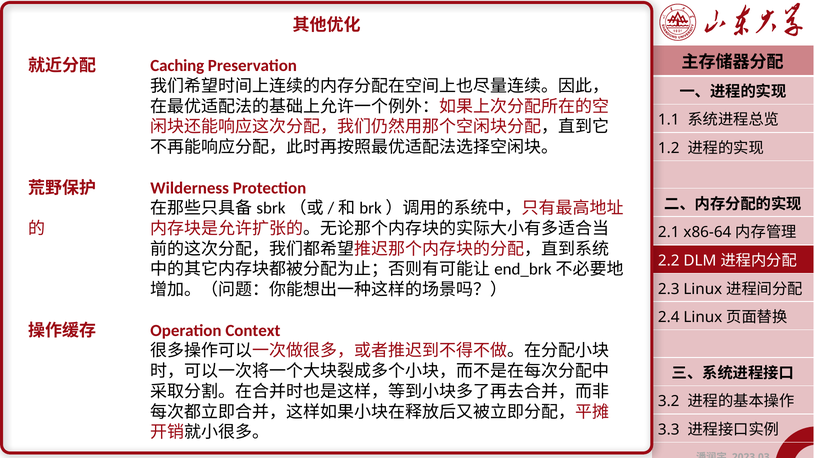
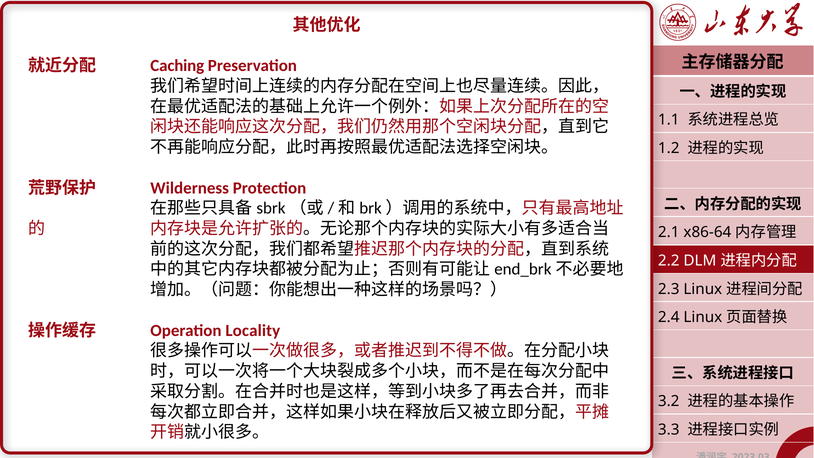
Context: Context -> Locality (253, 330)
